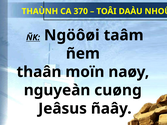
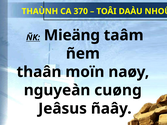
Ngöôøi: Ngöôøi -> Mieäng (72, 35)
